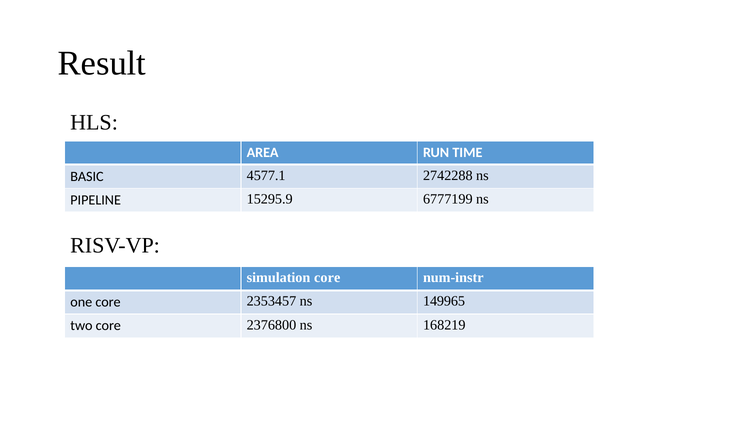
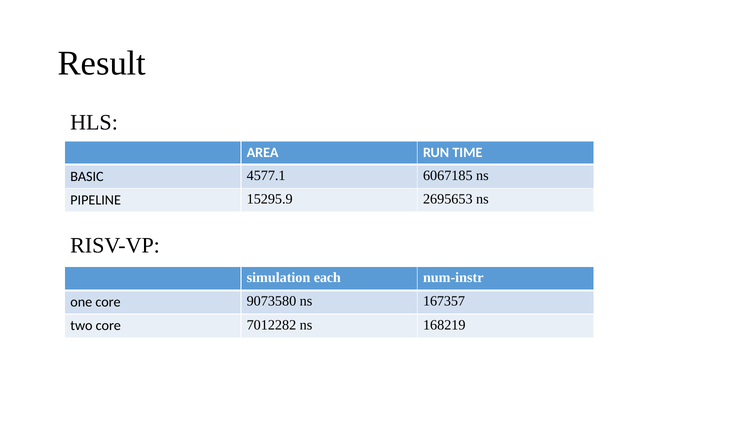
2742288: 2742288 -> 6067185 (448, 176)
6777199: 6777199 -> 2695653 (448, 199)
simulation core: core -> each (327, 278)
2353457: 2353457 -> 9073580 (271, 301)
149965: 149965 -> 167357 (444, 301)
2376800: 2376800 -> 7012282 (271, 325)
